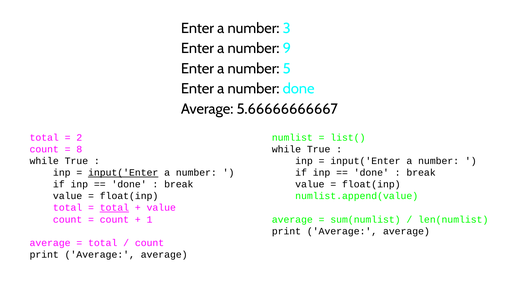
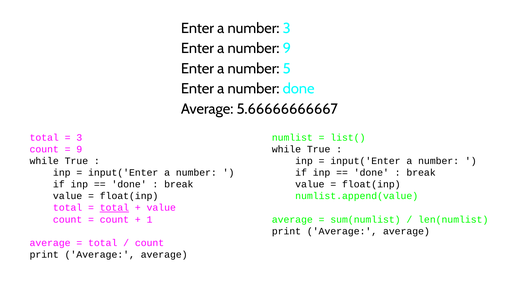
2: 2 -> 3 (79, 138)
8: 8 -> 9 (79, 150)
input('Enter underline: present -> none (123, 173)
